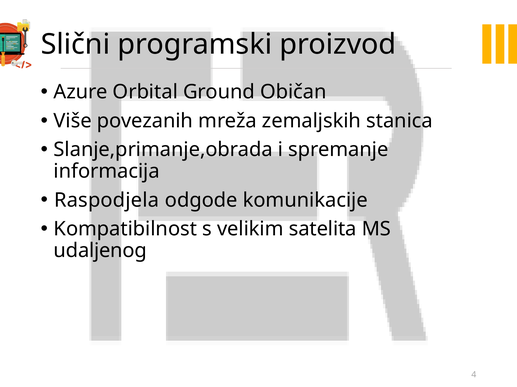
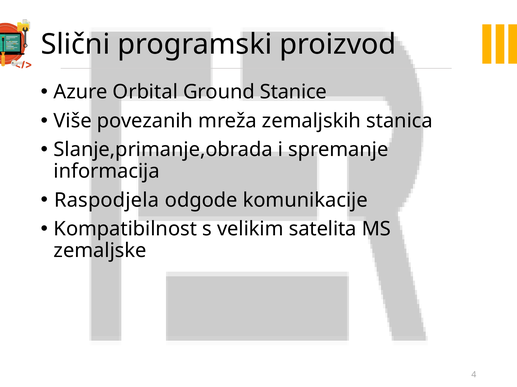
Običan: Običan -> Stanice (293, 92)
udaljenog: udaljenog -> zemaljske (100, 251)
